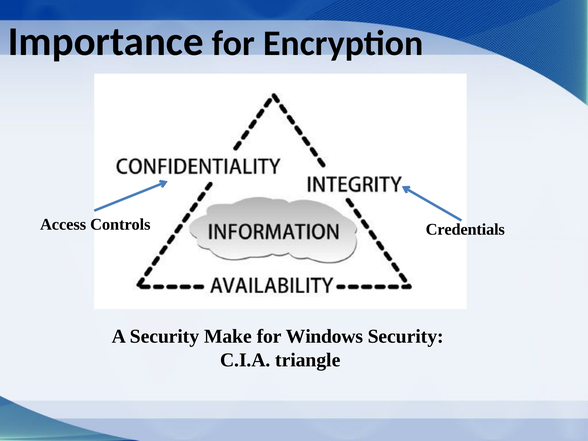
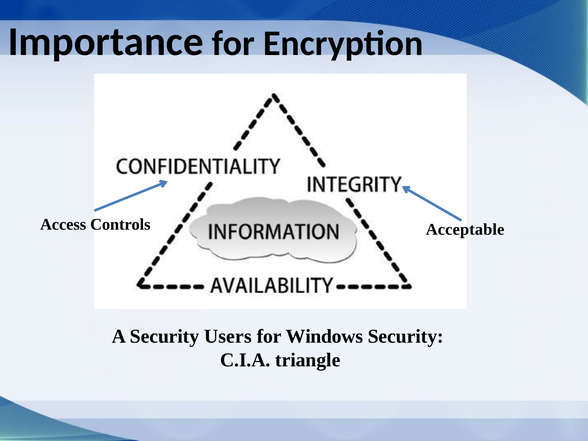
Credentials: Credentials -> Acceptable (465, 229)
Make: Make -> Users (228, 337)
